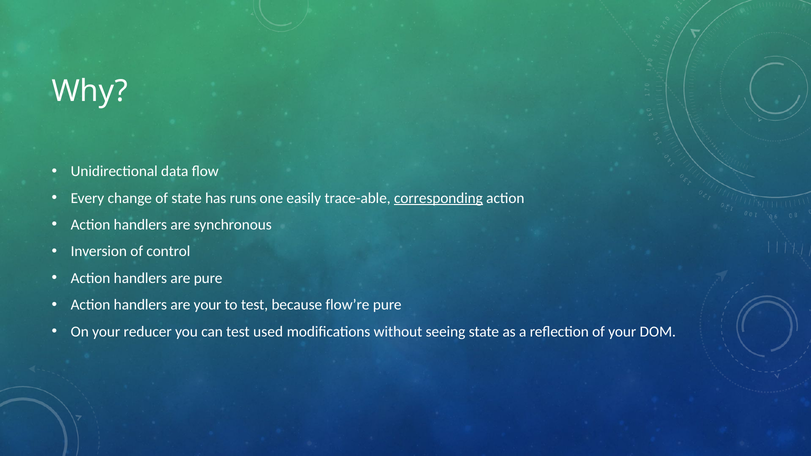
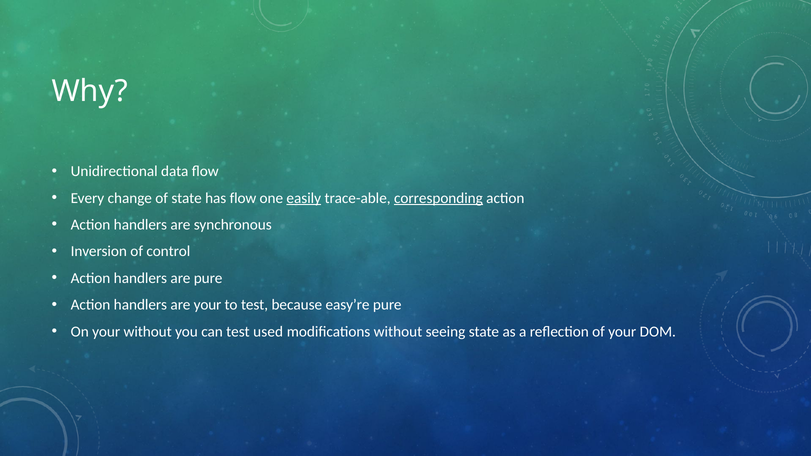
has runs: runs -> flow (243, 198)
easily underline: none -> present (304, 198)
flow’re: flow’re -> easy’re (348, 305)
your reducer: reducer -> without (148, 332)
